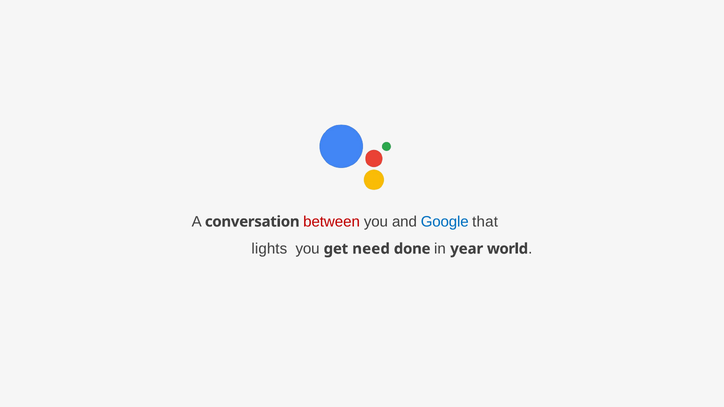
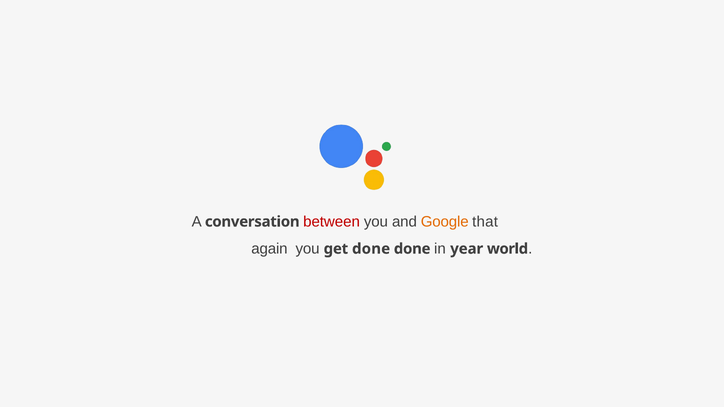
Google colour: blue -> orange (445, 222)
lights: lights -> again (269, 249)
get need: need -> done (371, 249)
